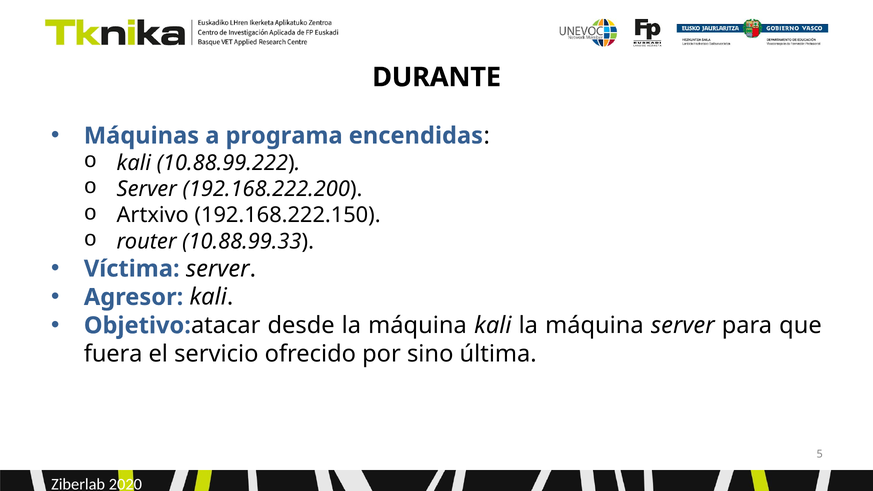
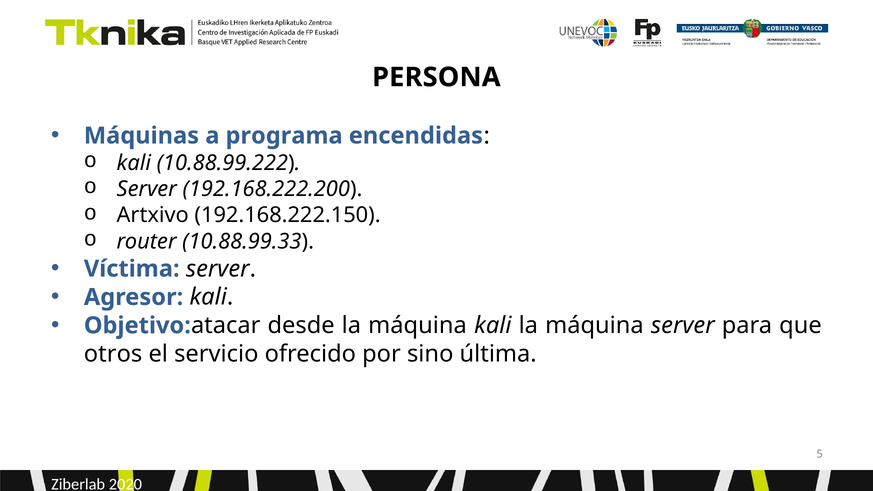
DURANTE: DURANTE -> PERSONA (436, 77)
fuera: fuera -> otros (113, 354)
